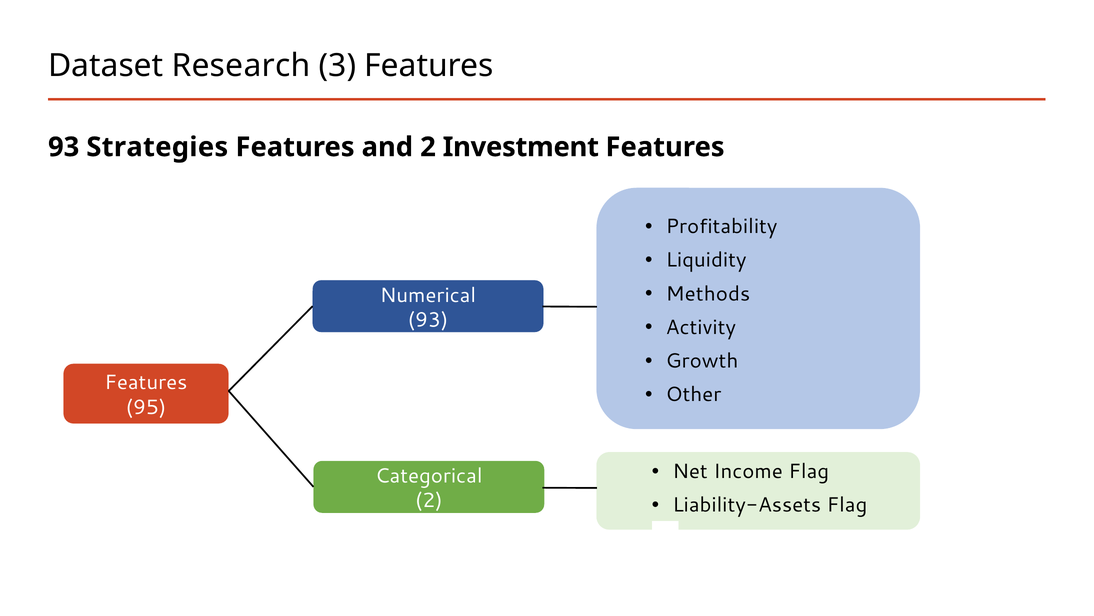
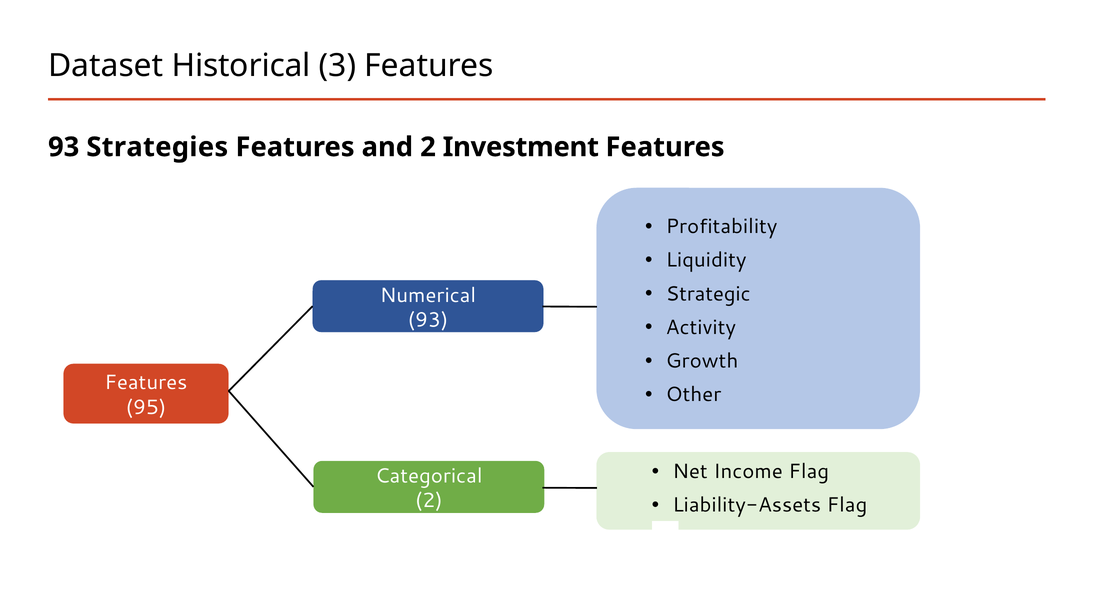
Research: Research -> Historical (241, 66)
Methods: Methods -> Strategic (708, 294)
